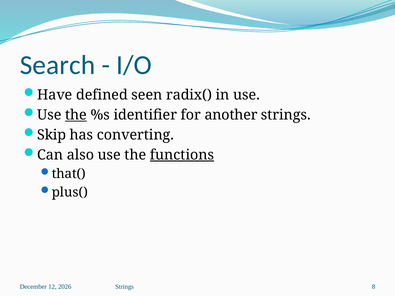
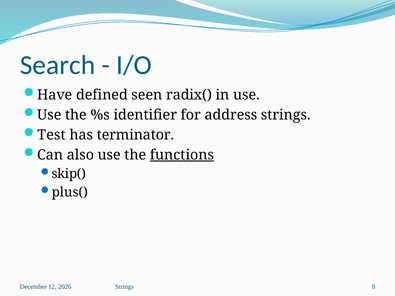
the underline: present -> none (76, 115)
another: another -> address (231, 115)
Skip: Skip -> Test (52, 135)
converting: converting -> terminator (135, 135)
that(: that( -> skip( (69, 174)
